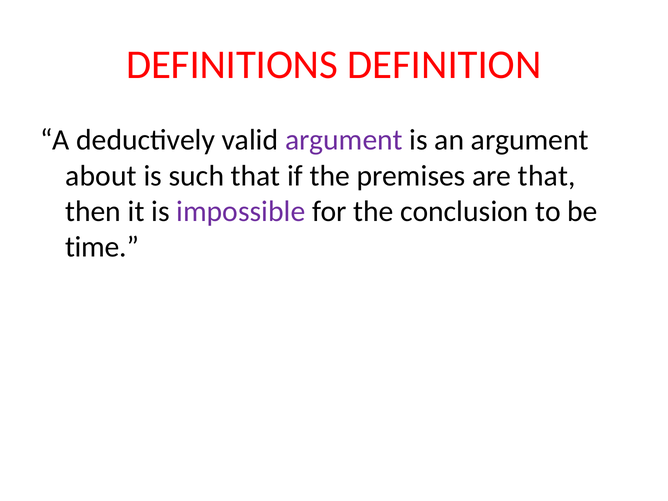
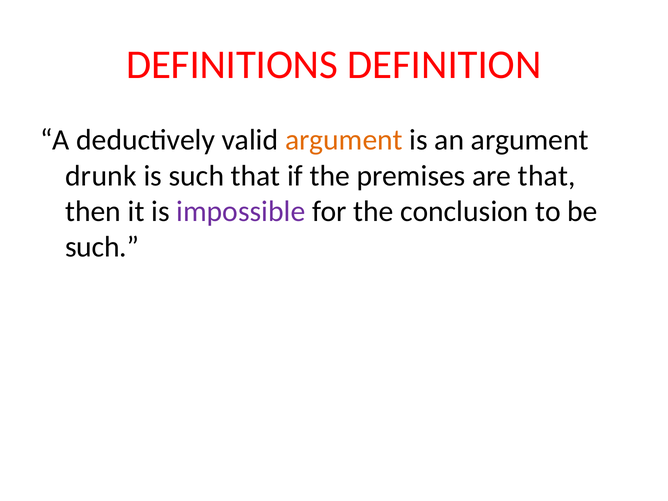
argument colour: purple -> orange (344, 140)
about: about -> drunk (101, 176)
time: time -> such (102, 247)
